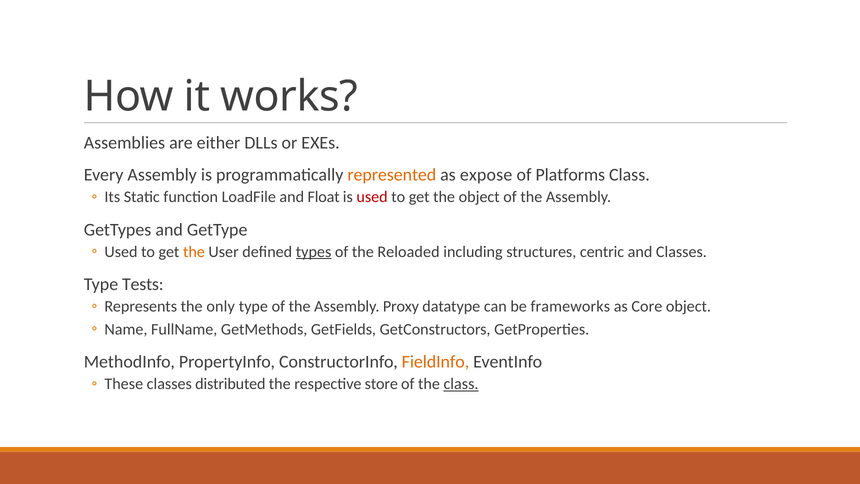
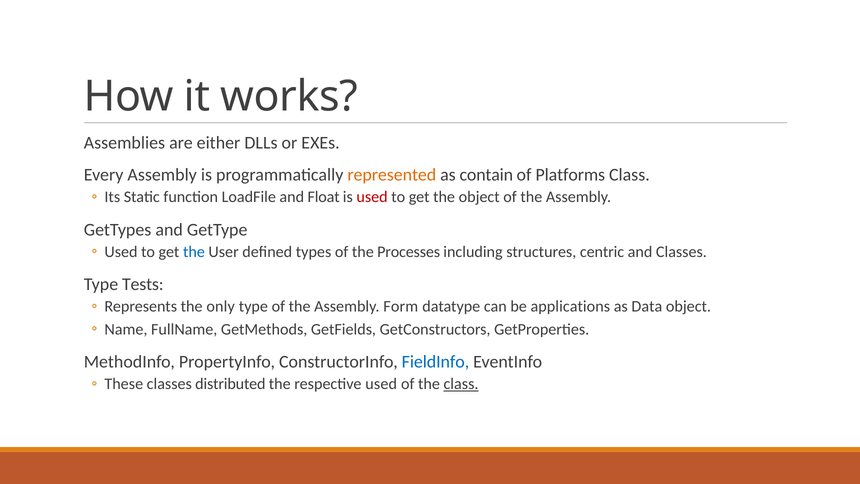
expose: expose -> contain (486, 175)
the colour: orange -> blue (194, 252)
types underline: present -> none (314, 252)
Reloaded: Reloaded -> Processes (409, 252)
Proxy: Proxy -> Form (401, 306)
frameworks: frameworks -> applications (570, 306)
Core: Core -> Data (647, 306)
FieldInfo colour: orange -> blue (435, 362)
respective store: store -> used (381, 384)
